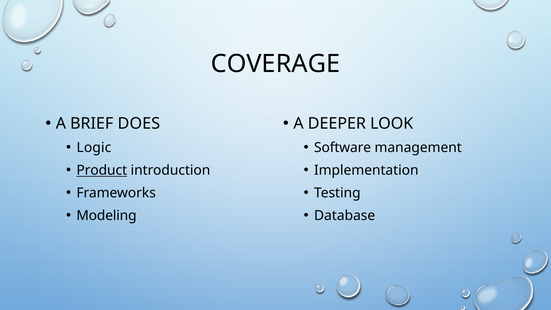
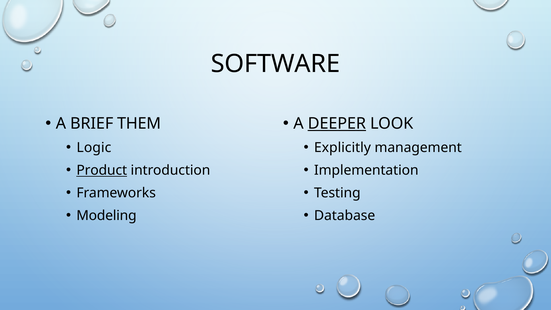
COVERAGE: COVERAGE -> SOFTWARE (275, 64)
DEEPER underline: none -> present (337, 124)
DOES: DOES -> THEM (139, 124)
Software: Software -> Explicitly (342, 148)
